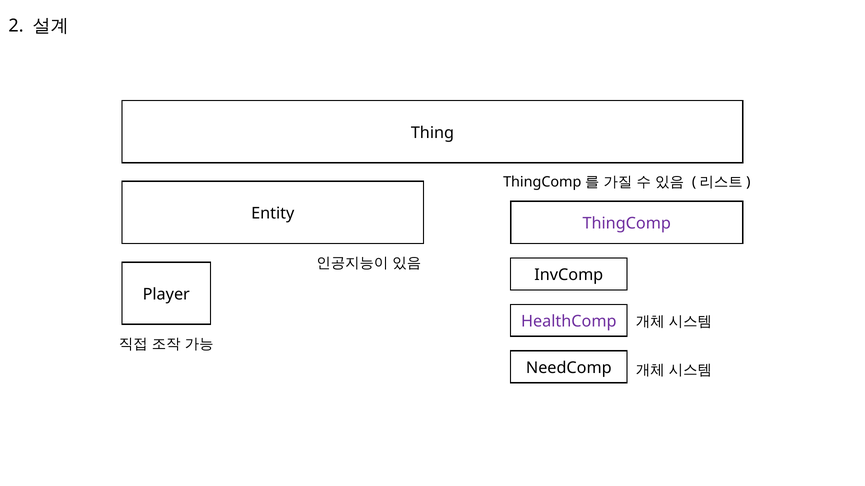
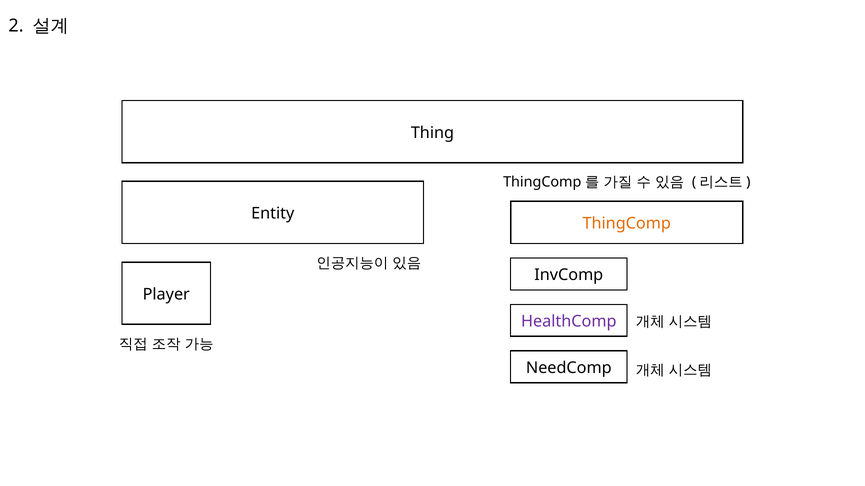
ThingComp colour: purple -> orange (627, 224)
